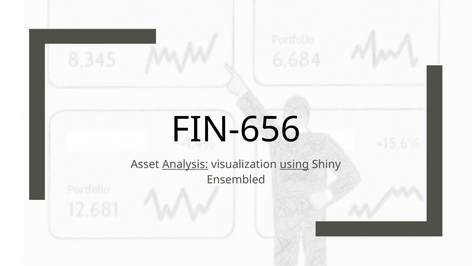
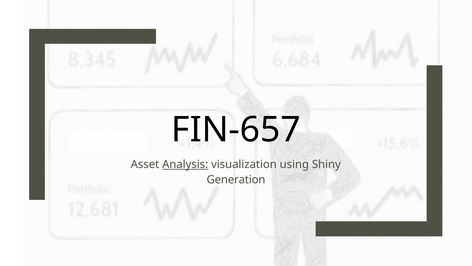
FIN-656: FIN-656 -> FIN-657 (236, 129)
using underline: present -> none (294, 164)
Ensembled: Ensembled -> Generation (236, 179)
